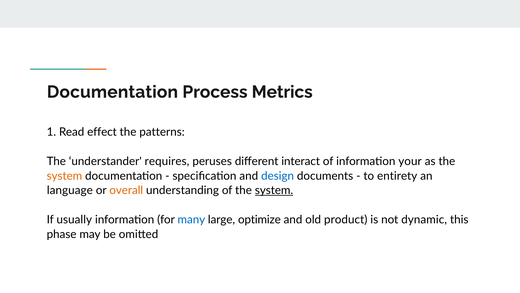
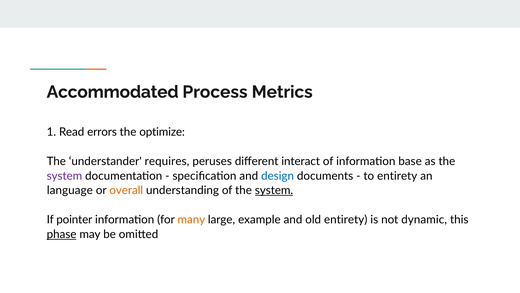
Documentation: Documentation -> Accommodated (113, 92)
effect: effect -> errors (102, 132)
patterns: patterns -> optimize (162, 132)
your: your -> base (410, 161)
system colour: orange -> purple (64, 176)
usually: usually -> pointer (74, 219)
many colour: blue -> orange (191, 219)
optimize: optimize -> example (259, 219)
old product: product -> entirety (346, 219)
phase underline: none -> present (62, 234)
